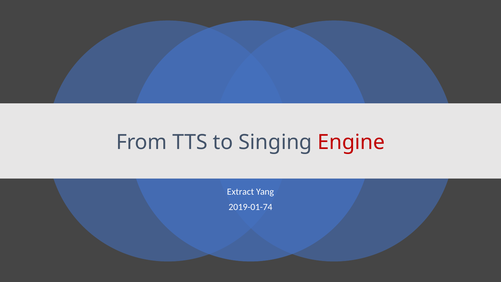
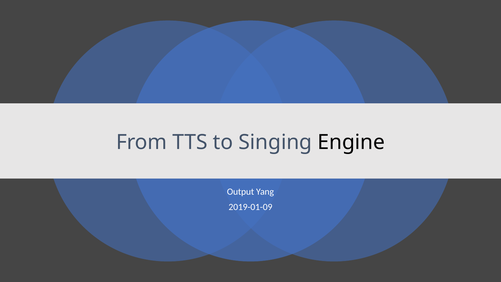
Engine colour: red -> black (351, 142)
Extract: Extract -> Output (241, 192)
2019-01-74: 2019-01-74 -> 2019-01-09 (250, 207)
